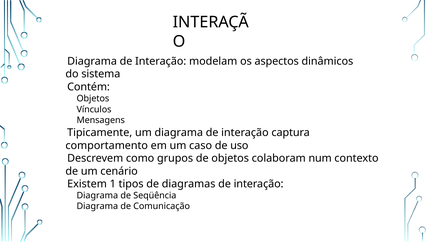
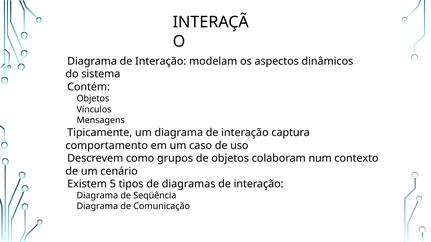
1: 1 -> 5 (113, 184)
